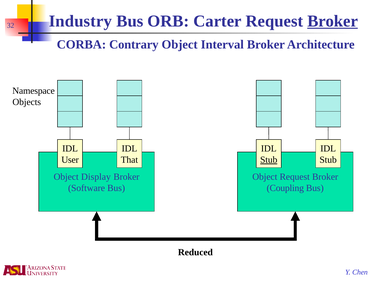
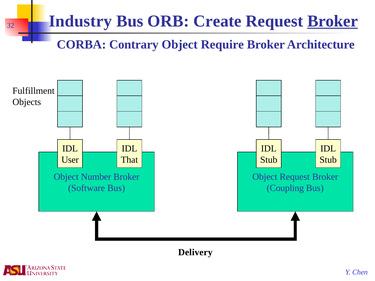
Carter: Carter -> Create (218, 21)
Interval: Interval -> Require (222, 45)
Namespace: Namespace -> Fulfillment (34, 91)
Stub underline: present -> none (269, 160)
Display: Display -> Number (96, 177)
Reduced: Reduced -> Delivery (195, 252)
